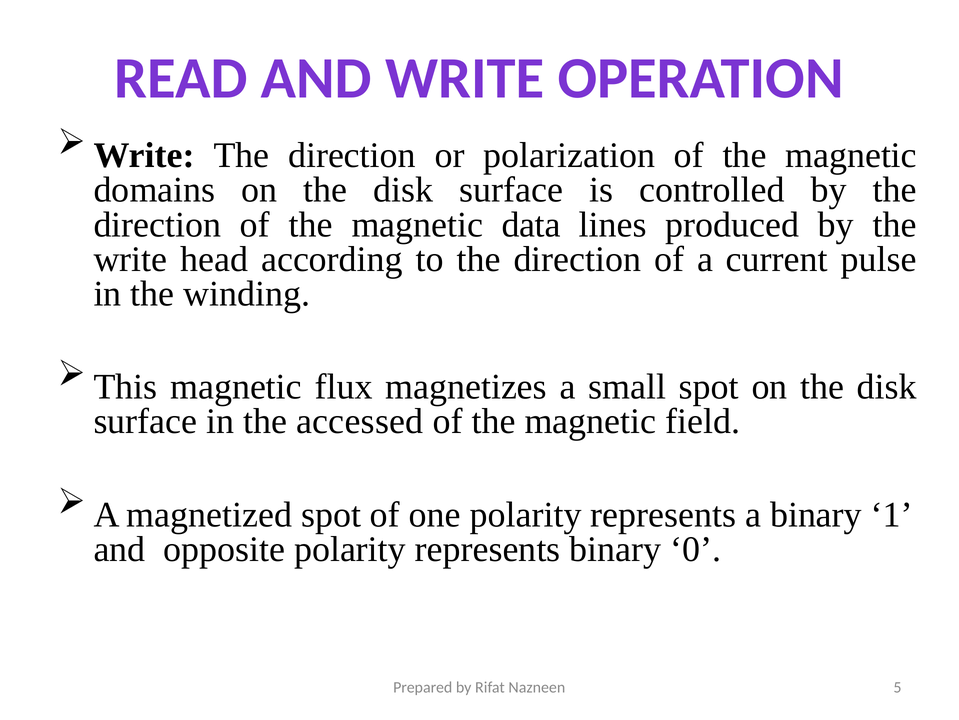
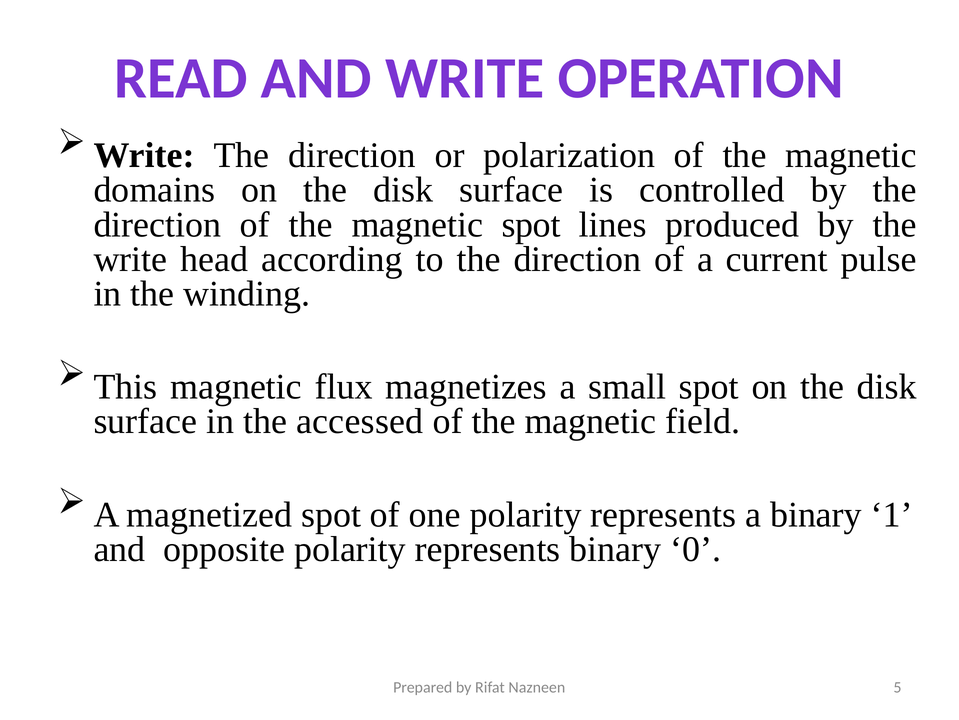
magnetic data: data -> spot (531, 224)
